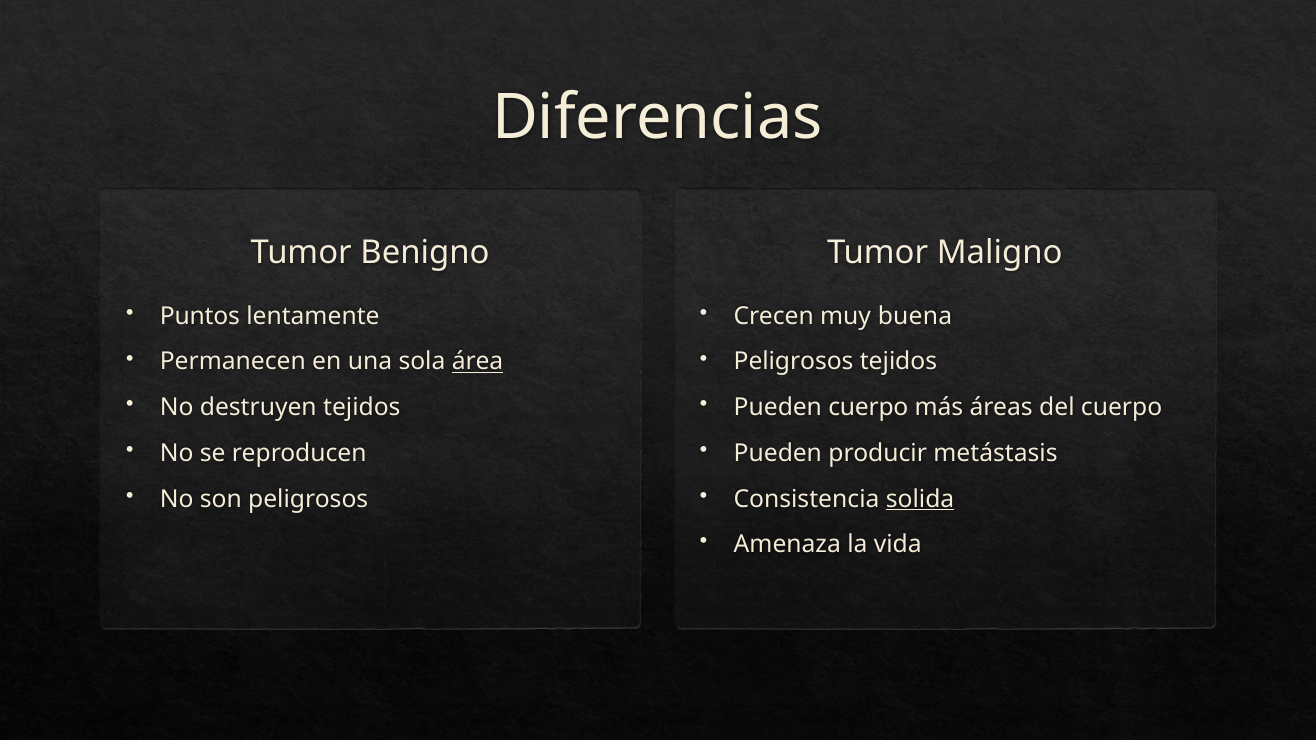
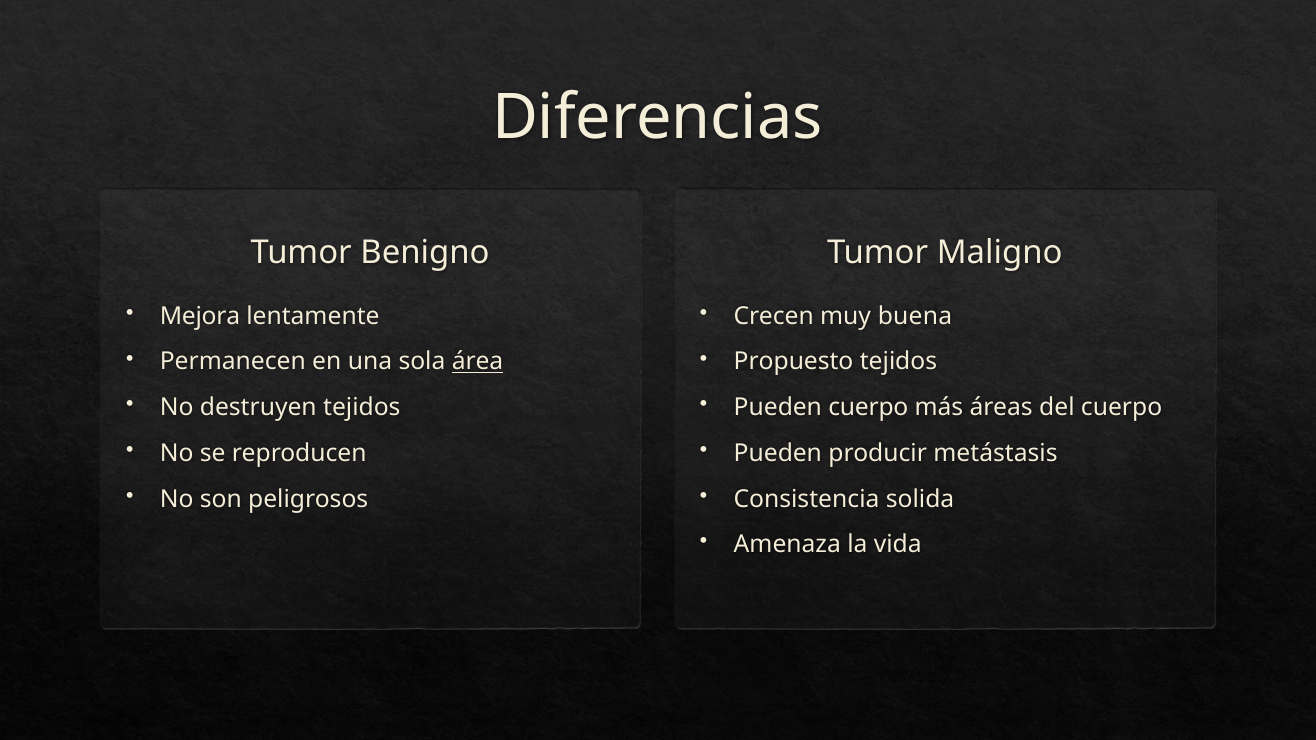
Puntos: Puntos -> Mejora (200, 316)
Peligrosos: Peligrosos -> Propuesto (794, 362)
solida underline: present -> none (920, 499)
